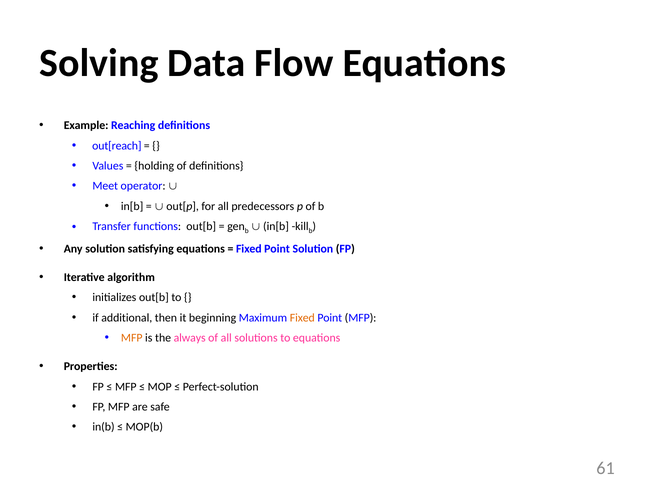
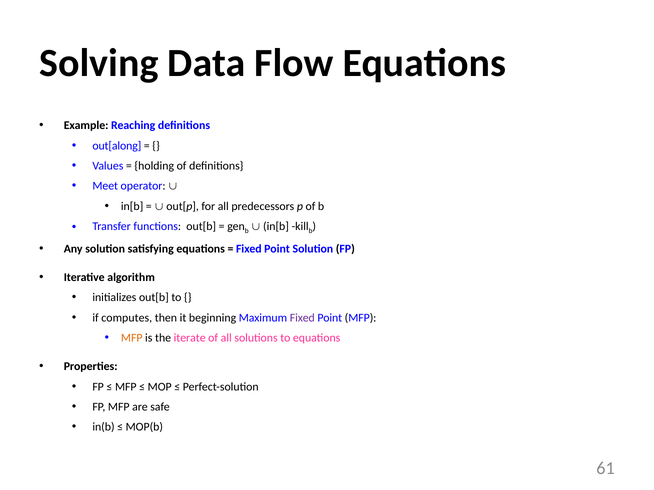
out[reach: out[reach -> out[along (117, 146)
additional: additional -> computes (127, 318)
Fixed colour: orange -> purple (302, 318)
always: always -> iterate (190, 338)
